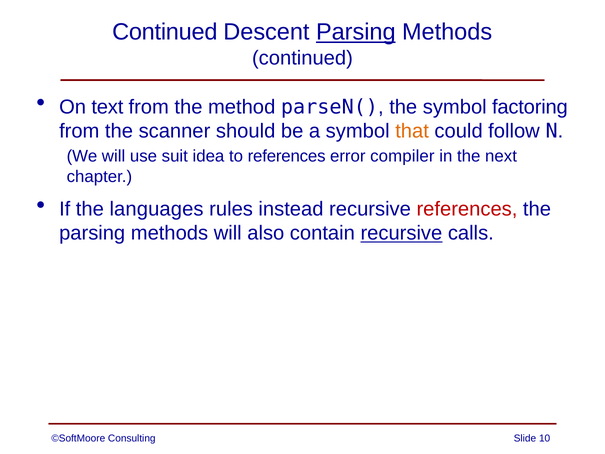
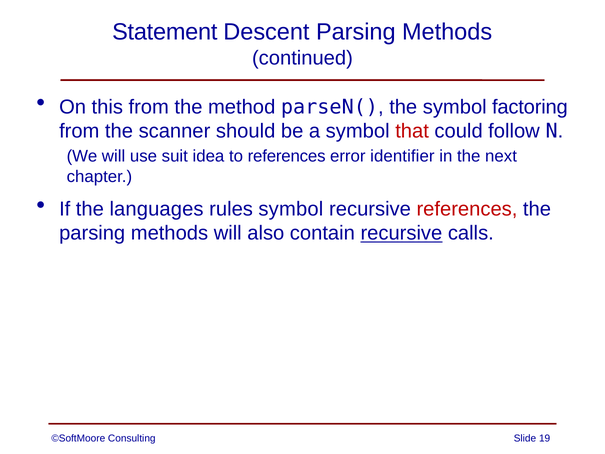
Continued: Continued -> Statement (165, 32)
Parsing underline: present -> none (356, 32)
text: text -> this (107, 107)
that colour: orange -> red (412, 131)
compiler: compiler -> identifier (402, 156)
rules instead: instead -> symbol (291, 209)
10: 10 -> 19 (545, 438)
